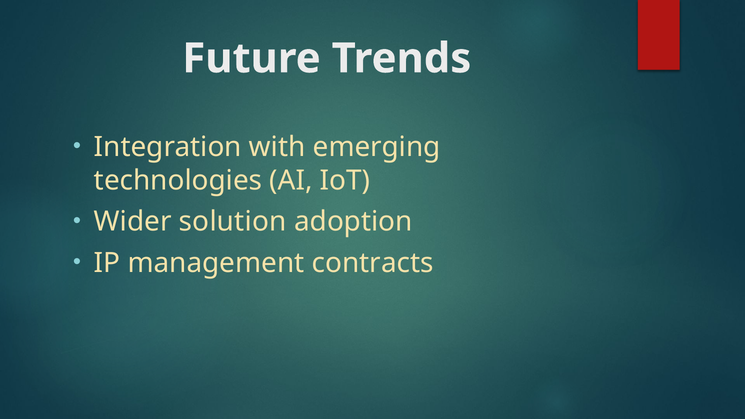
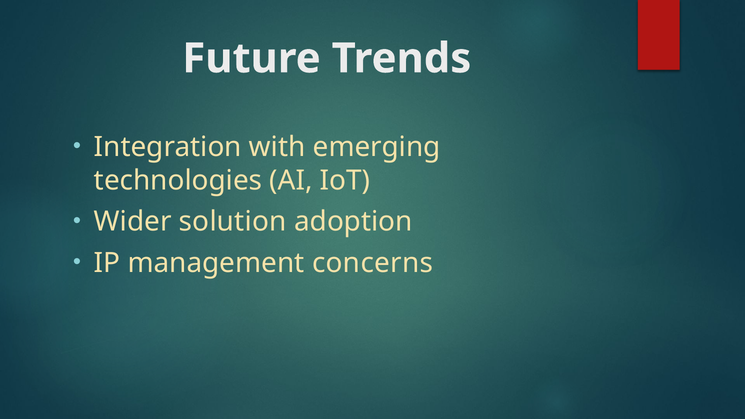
contracts: contracts -> concerns (373, 263)
